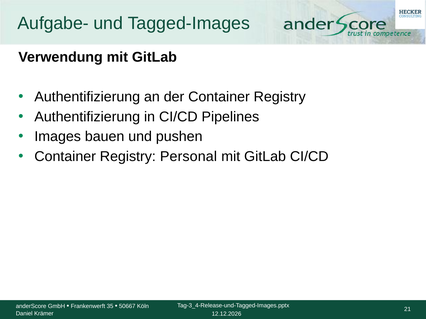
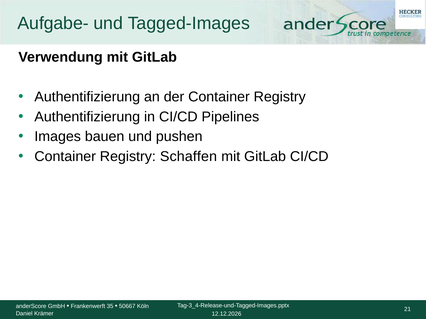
Personal: Personal -> Schaffen (188, 157)
